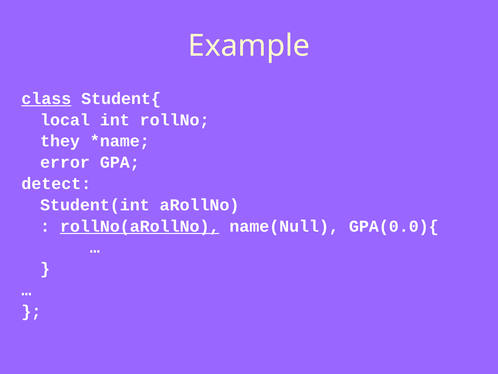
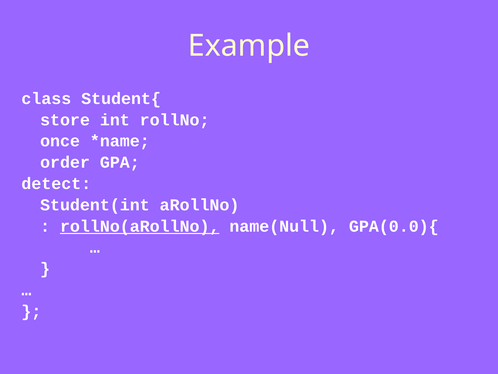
class underline: present -> none (46, 99)
local: local -> store (65, 120)
they: they -> once (60, 141)
error: error -> order (65, 162)
